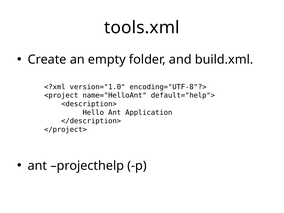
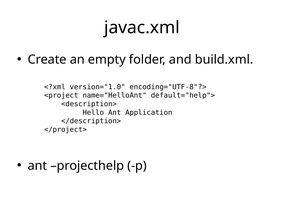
tools.xml: tools.xml -> javac.xml (142, 27)
